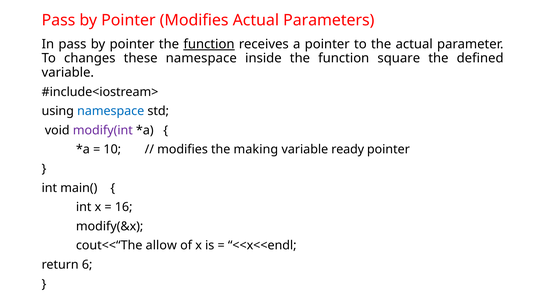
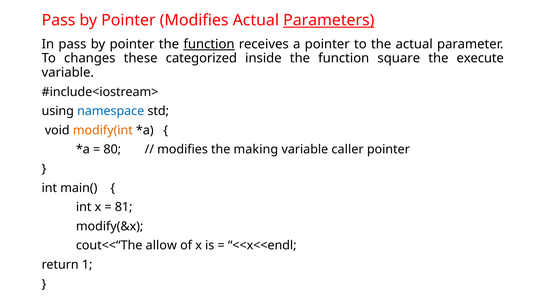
Parameters underline: none -> present (329, 20)
these namespace: namespace -> categorized (201, 58)
defined: defined -> execute (480, 58)
modify(int colour: purple -> orange (103, 130)
10: 10 -> 80 (112, 150)
ready: ready -> caller (348, 150)
16: 16 -> 81 (124, 207)
6: 6 -> 1 (87, 265)
